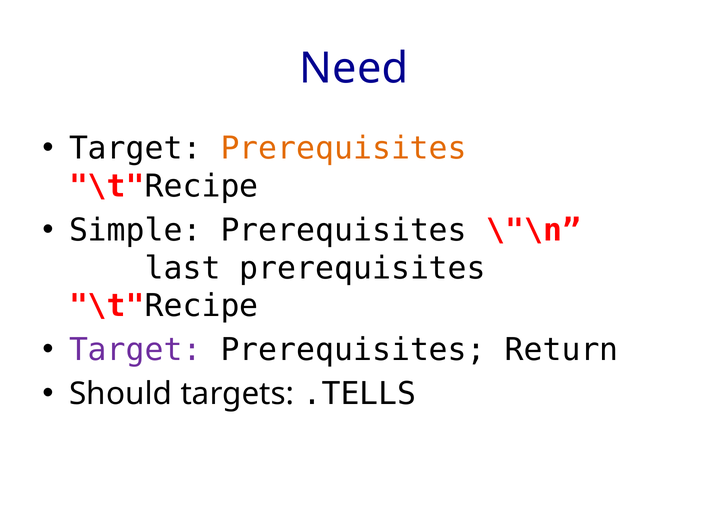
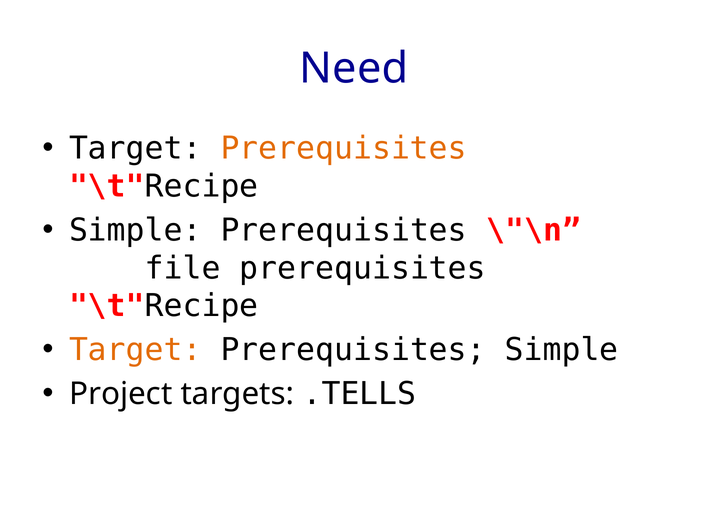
last: last -> file (183, 268)
Target colour: purple -> orange (135, 350)
Prerequisites Return: Return -> Simple (562, 350)
Should: Should -> Project (121, 394)
